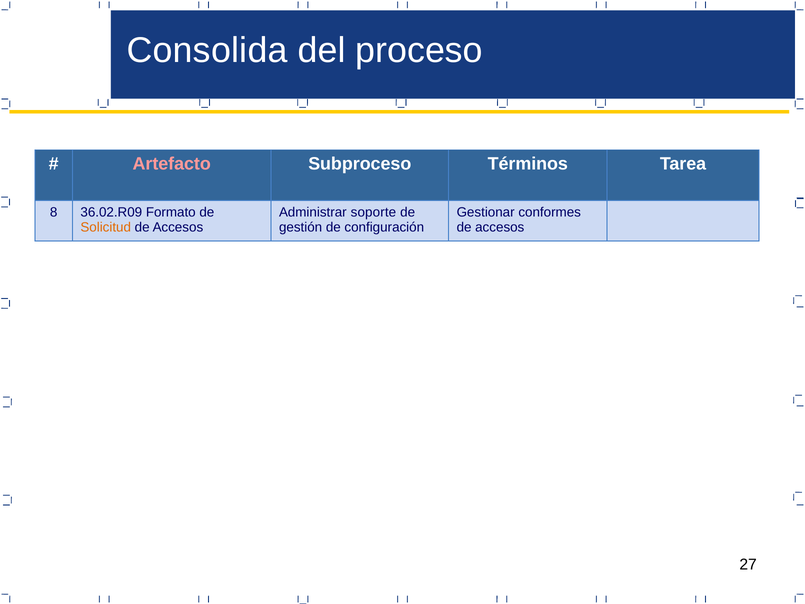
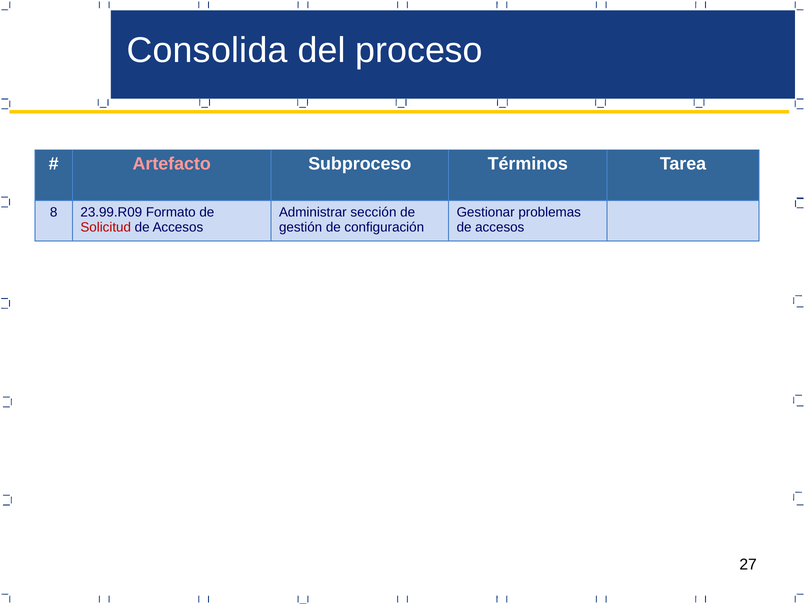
36.02.R09: 36.02.R09 -> 23.99.R09 (111, 212)
soporte: soporte -> sección (373, 212)
conformes: conformes -> problemas (550, 212)
Solicitud colour: orange -> red (106, 227)
